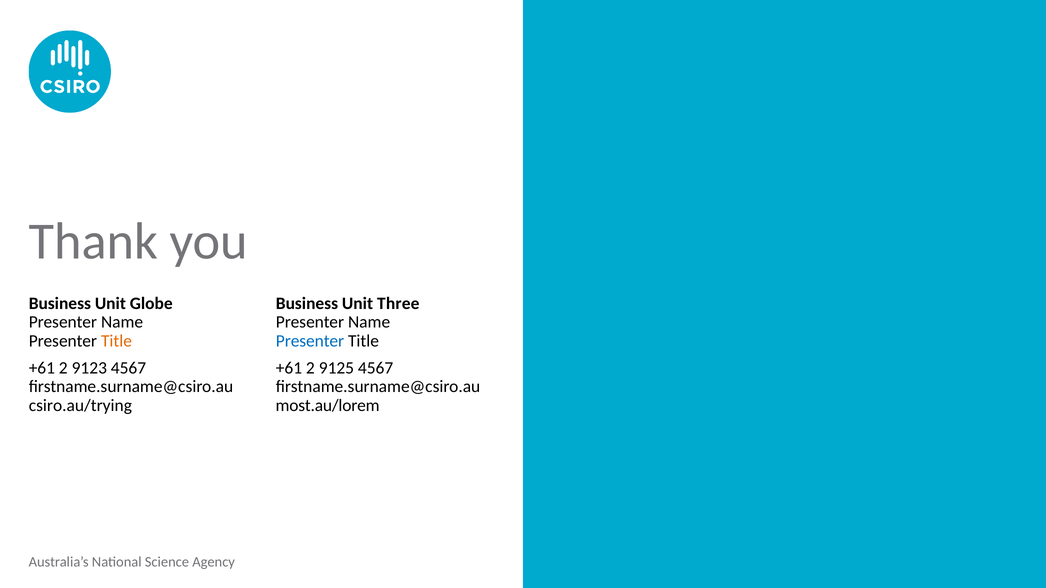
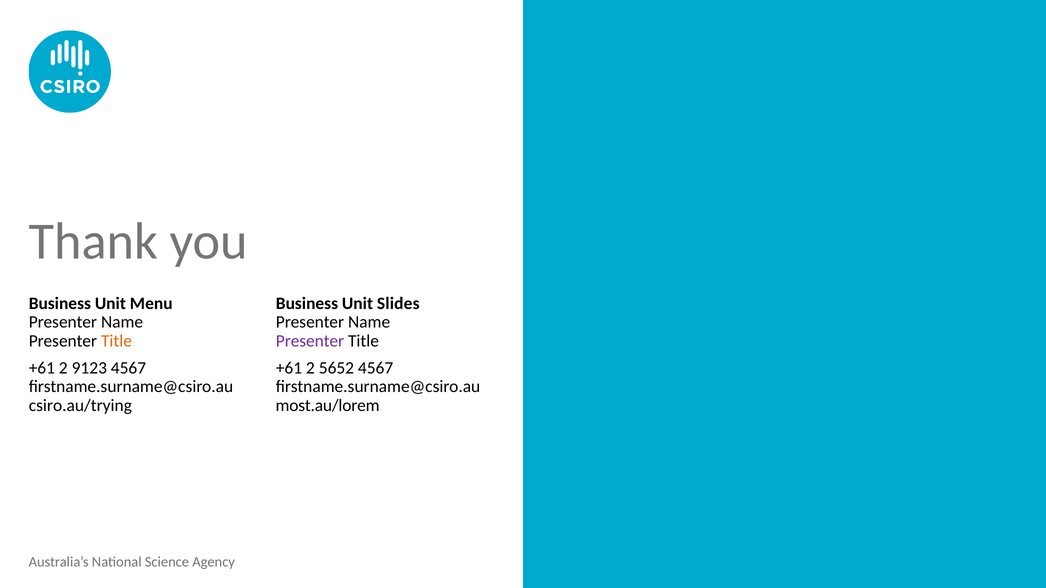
Globe: Globe -> Menu (151, 304)
Three: Three -> Slides (398, 304)
Presenter colour: blue -> purple (310, 341)
9125: 9125 -> 5652 (336, 368)
